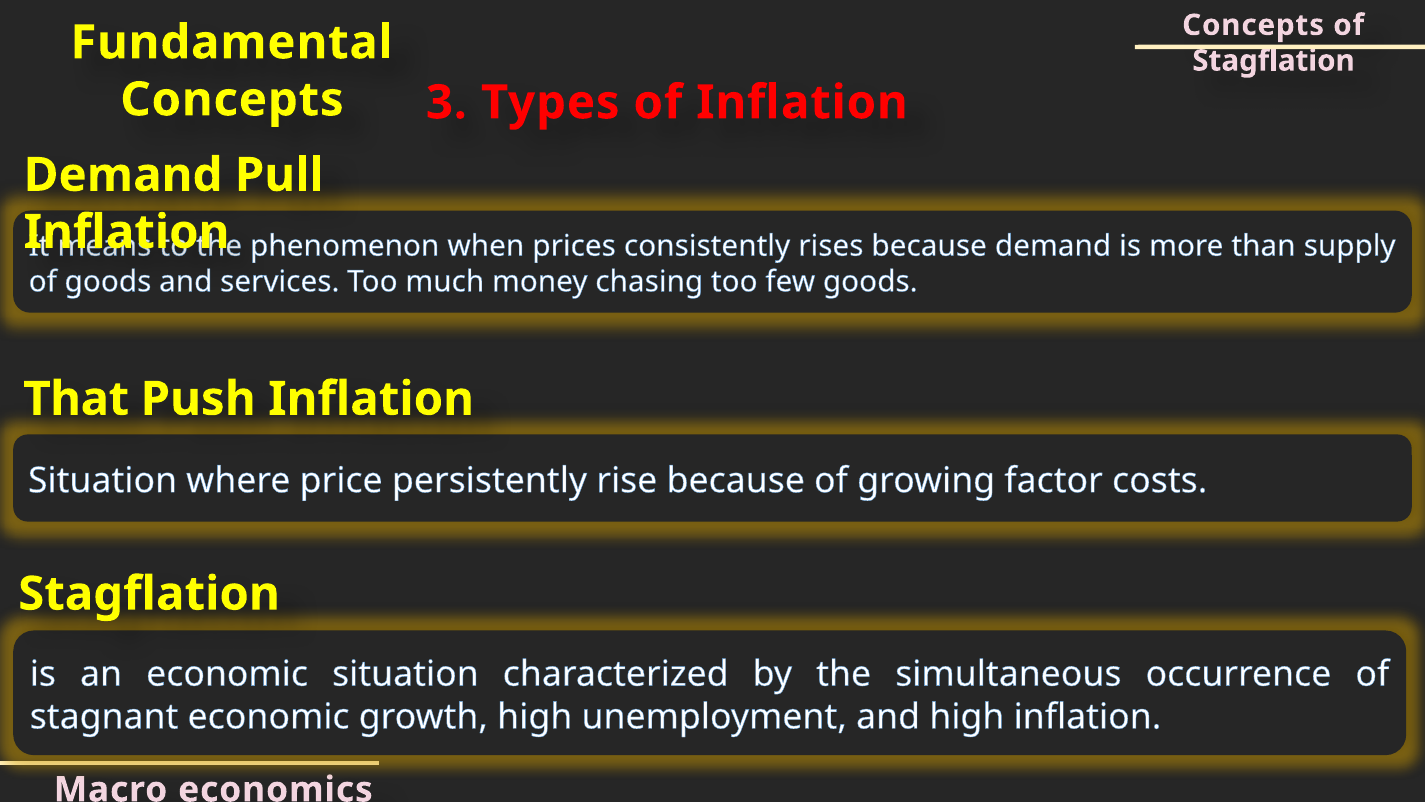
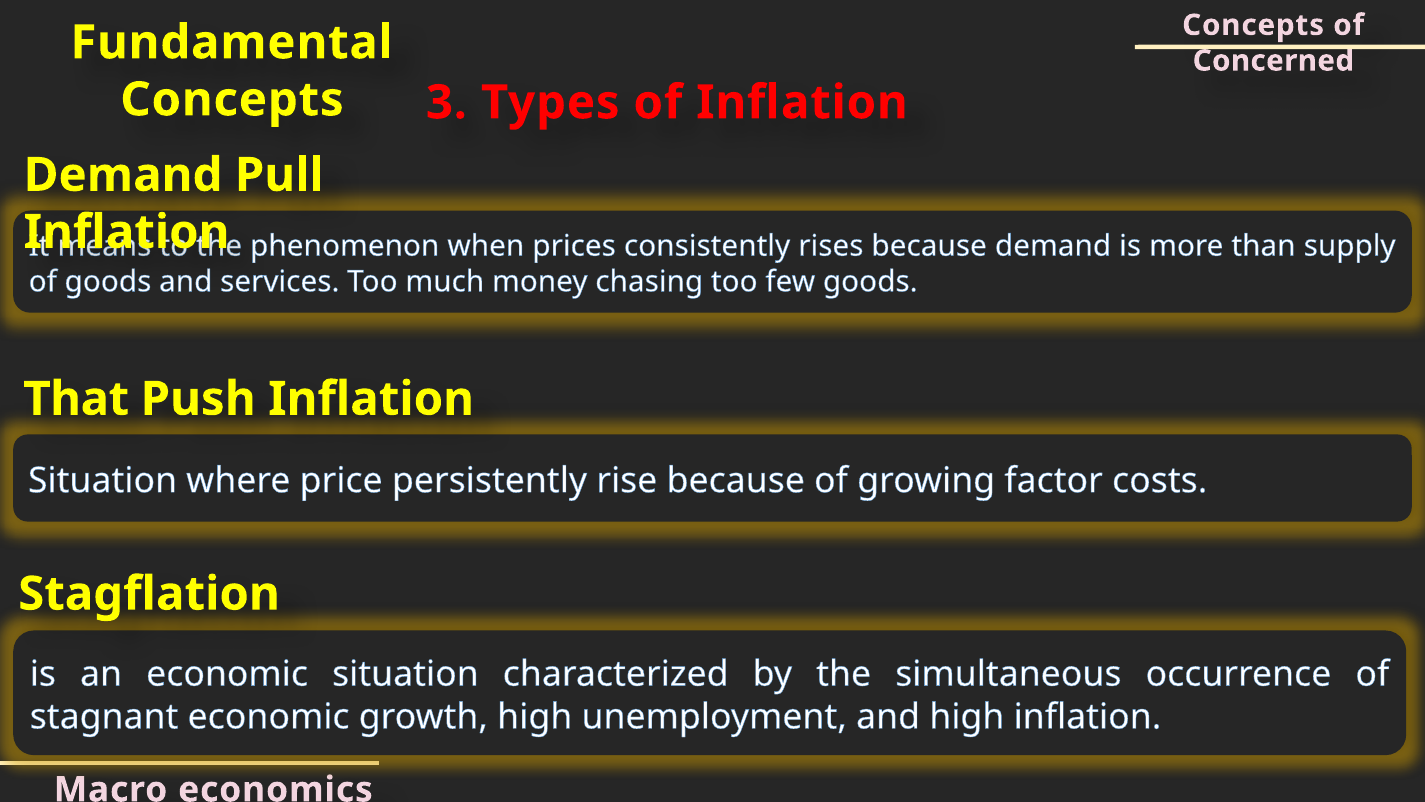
Stagflation: Stagflation -> Concerned (1273, 61)
